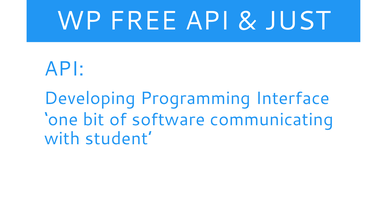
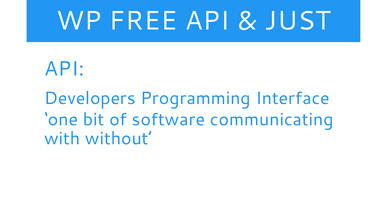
Developing: Developing -> Developers (90, 98)
student: student -> without (119, 138)
